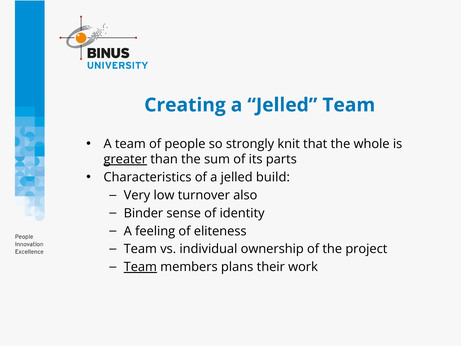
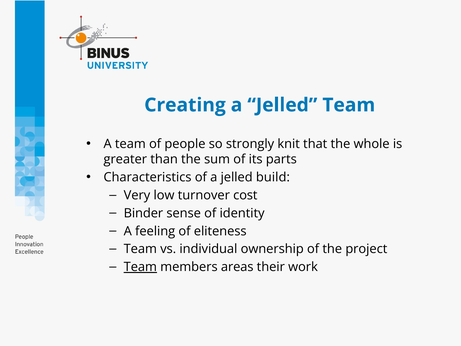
greater underline: present -> none (125, 159)
also: also -> cost (245, 195)
plans: plans -> areas (237, 267)
